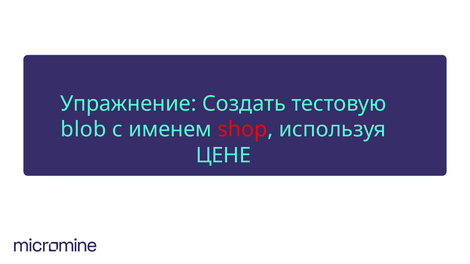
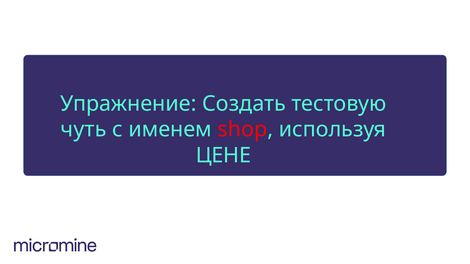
blob: blob -> чуть (84, 130)
